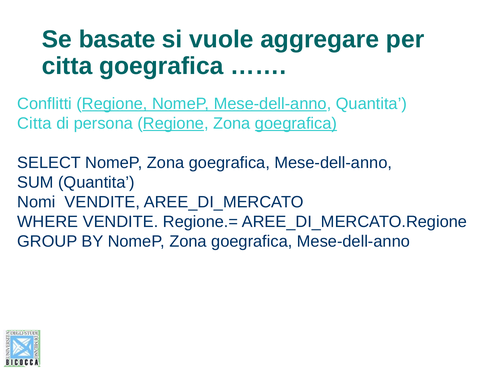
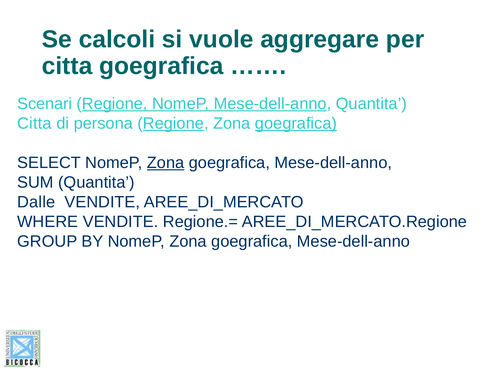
basate: basate -> calcoli (117, 39)
Conflitti: Conflitti -> Scenari (45, 104)
Zona underline: none -> present (166, 163)
Nomi: Nomi -> Dalle (36, 202)
